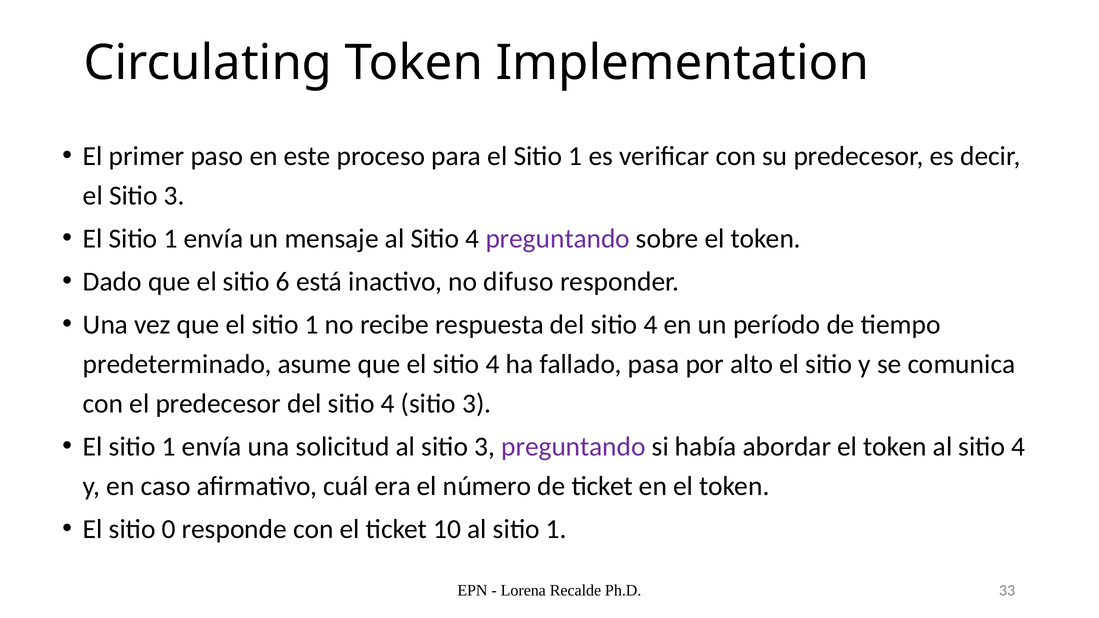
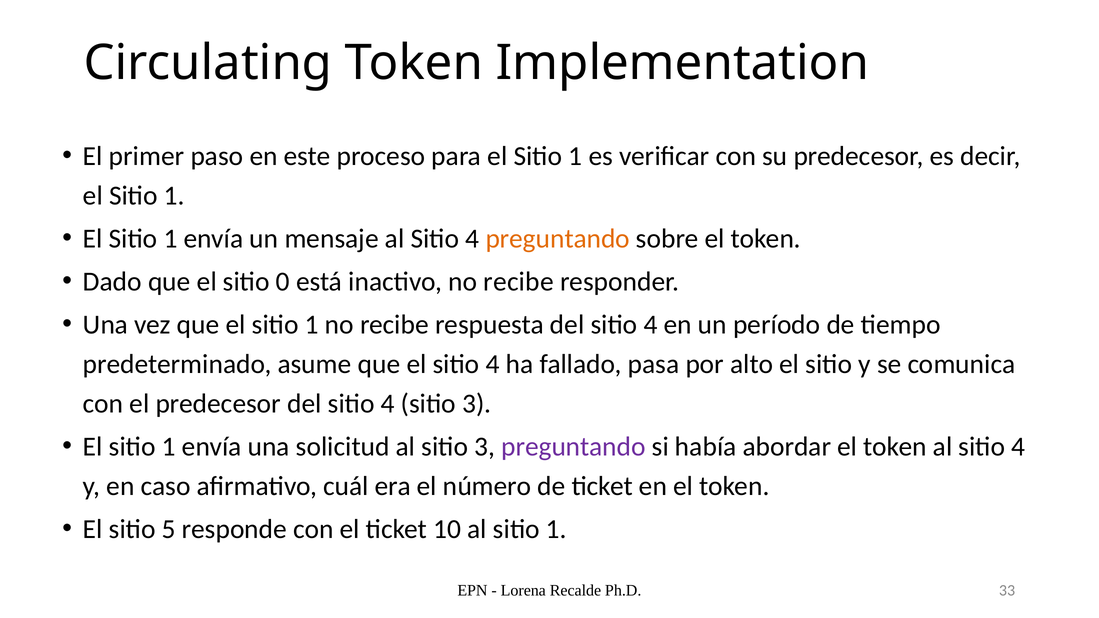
3: 3 -> 1 (174, 196)
preguntando colour: purple -> orange (558, 239)
6: 6 -> 0 (283, 282)
inactivo no difuso: difuso -> recibe (519, 282)
0: 0 -> 5 (169, 529)
